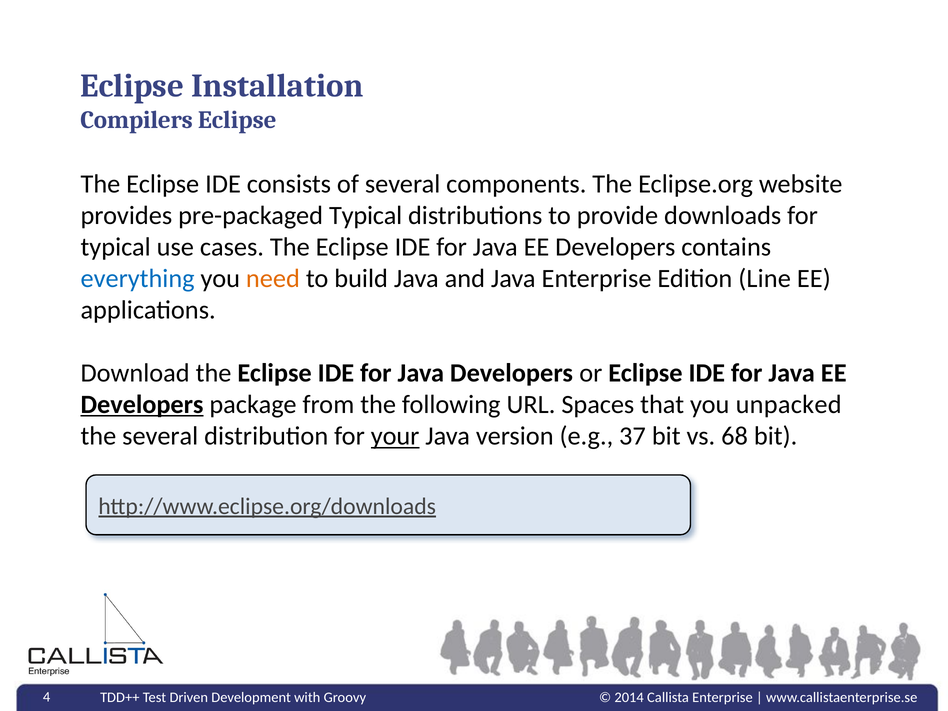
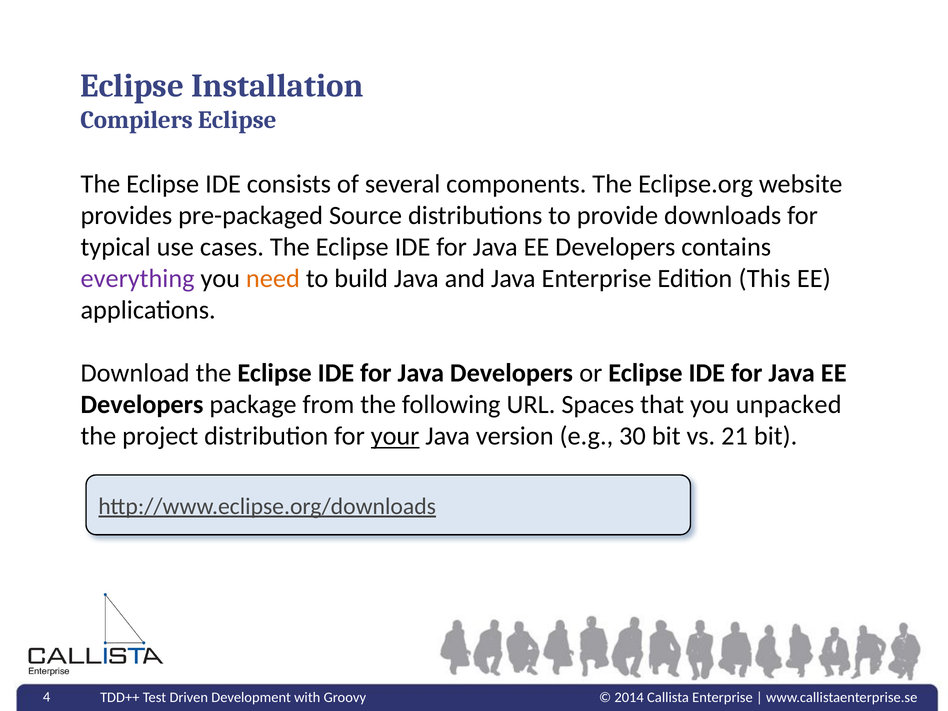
pre-packaged Typical: Typical -> Source (366, 215)
everything colour: blue -> purple (138, 279)
Line: Line -> This (765, 279)
Developers underline: present -> none (142, 405)
the several: several -> project (160, 436)
37: 37 -> 30 (632, 436)
68: 68 -> 21 (735, 436)
